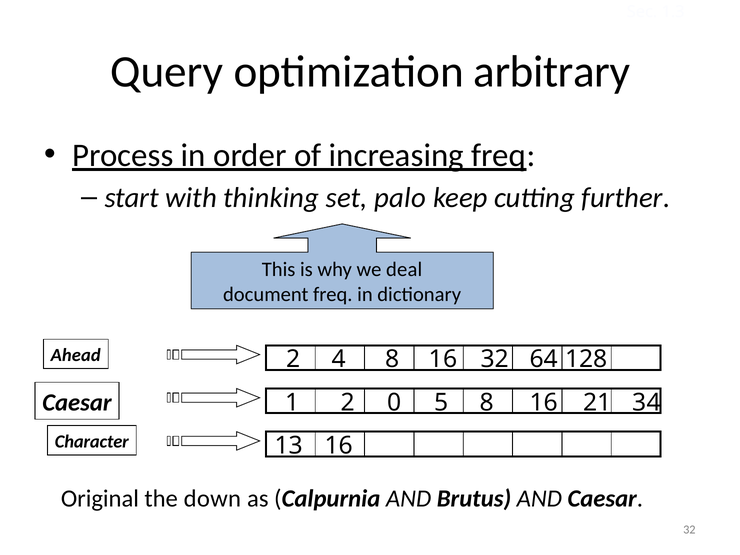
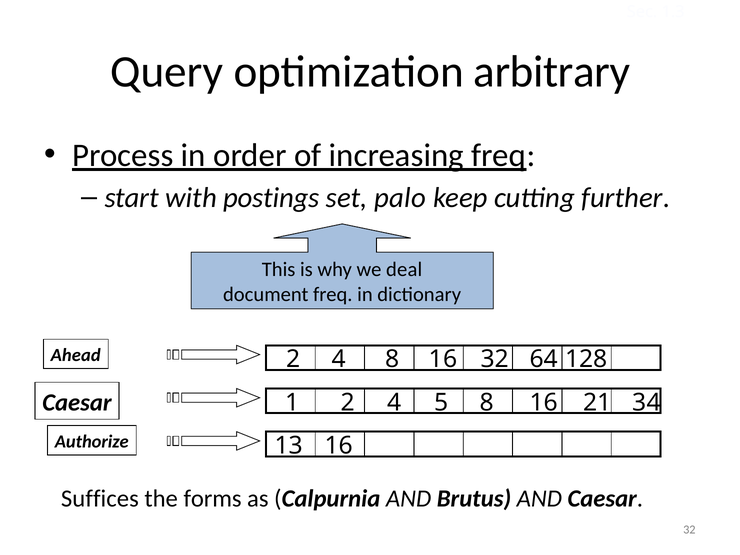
thinking: thinking -> postings (271, 198)
1 2 0: 0 -> 4 (394, 402)
Character: Character -> Authorize (92, 442)
Original: Original -> Suffices (100, 499)
down: down -> forms (213, 499)
